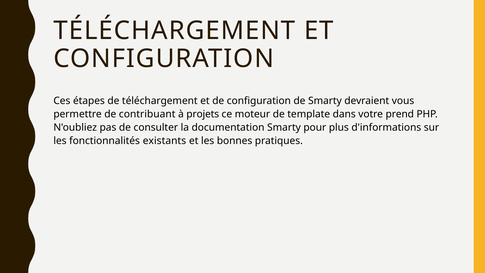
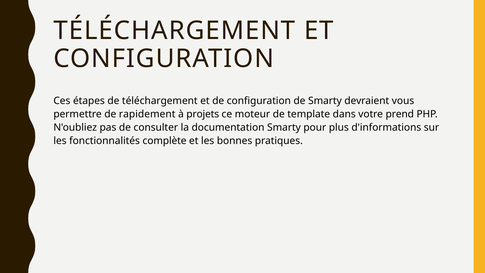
contribuant: contribuant -> rapidement (147, 114)
existants: existants -> complète (165, 141)
